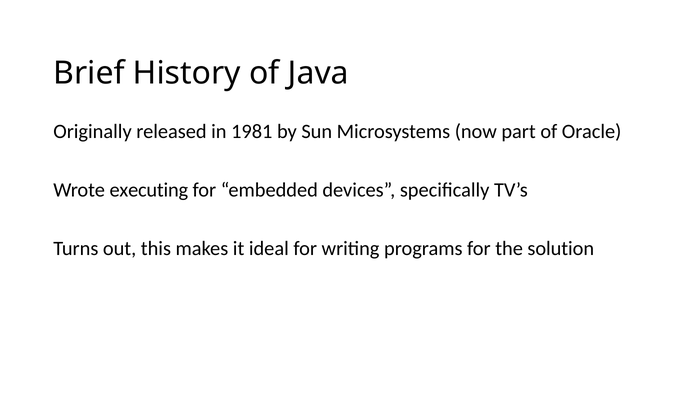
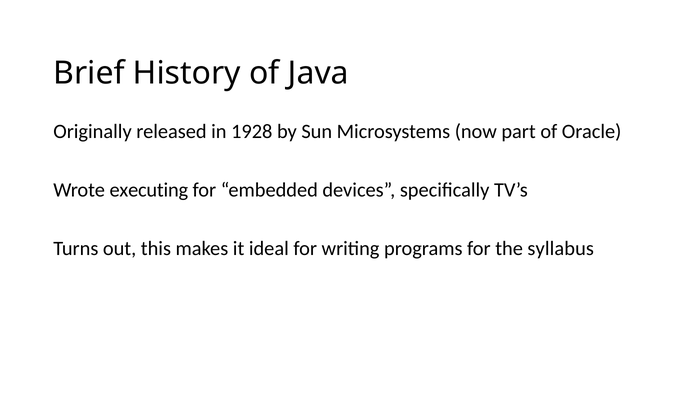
1981: 1981 -> 1928 (252, 131)
solution: solution -> syllabus (561, 249)
